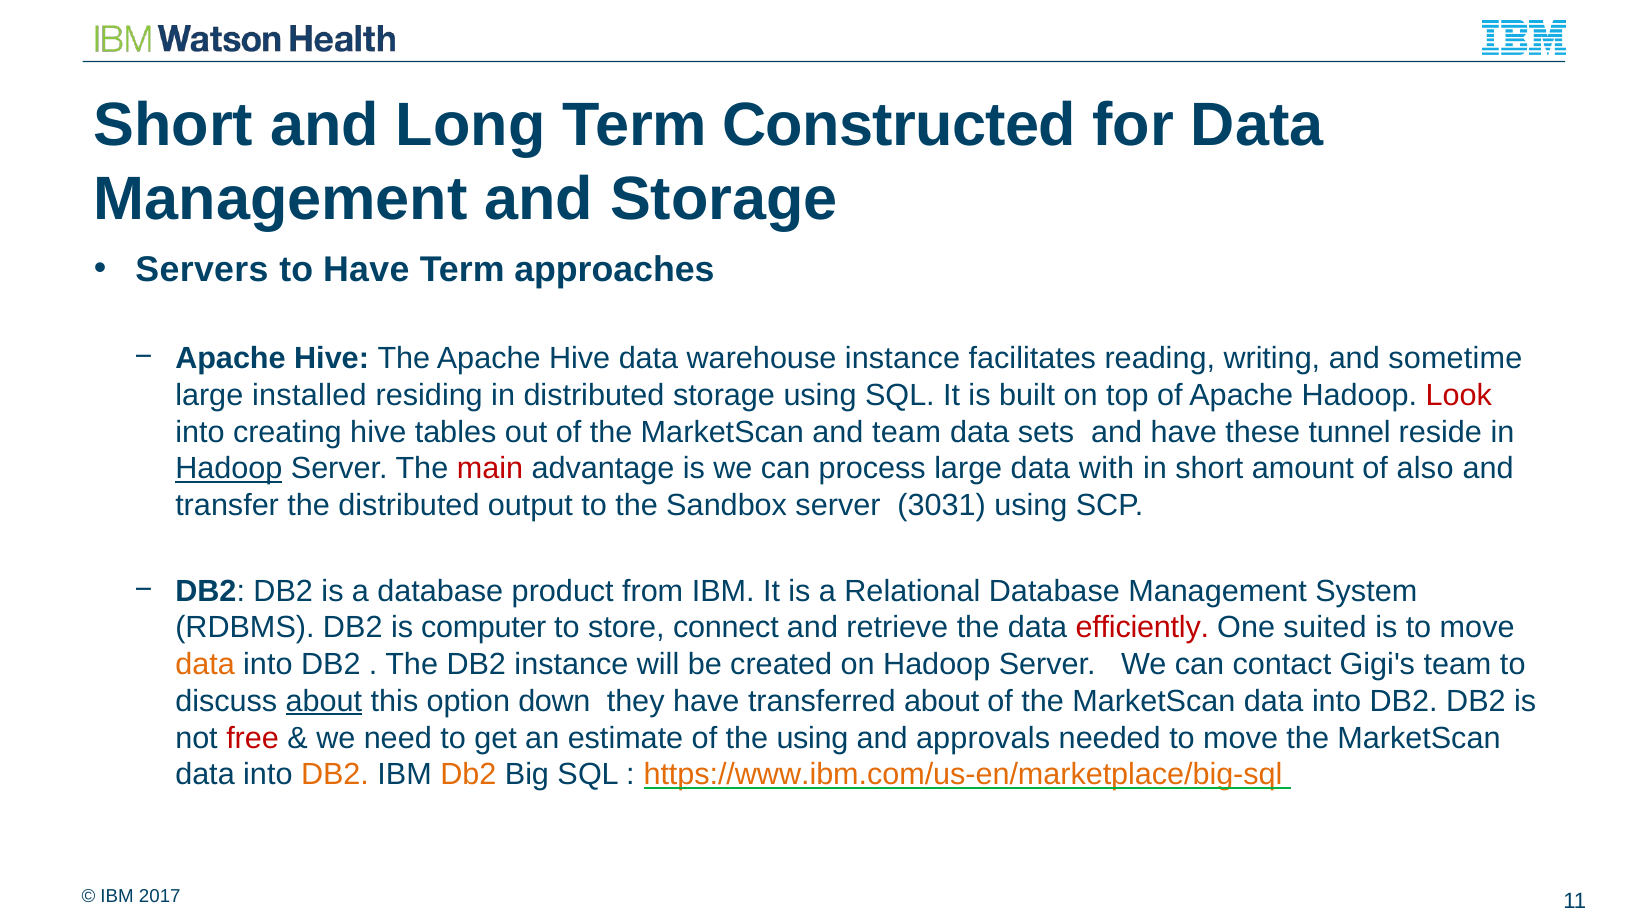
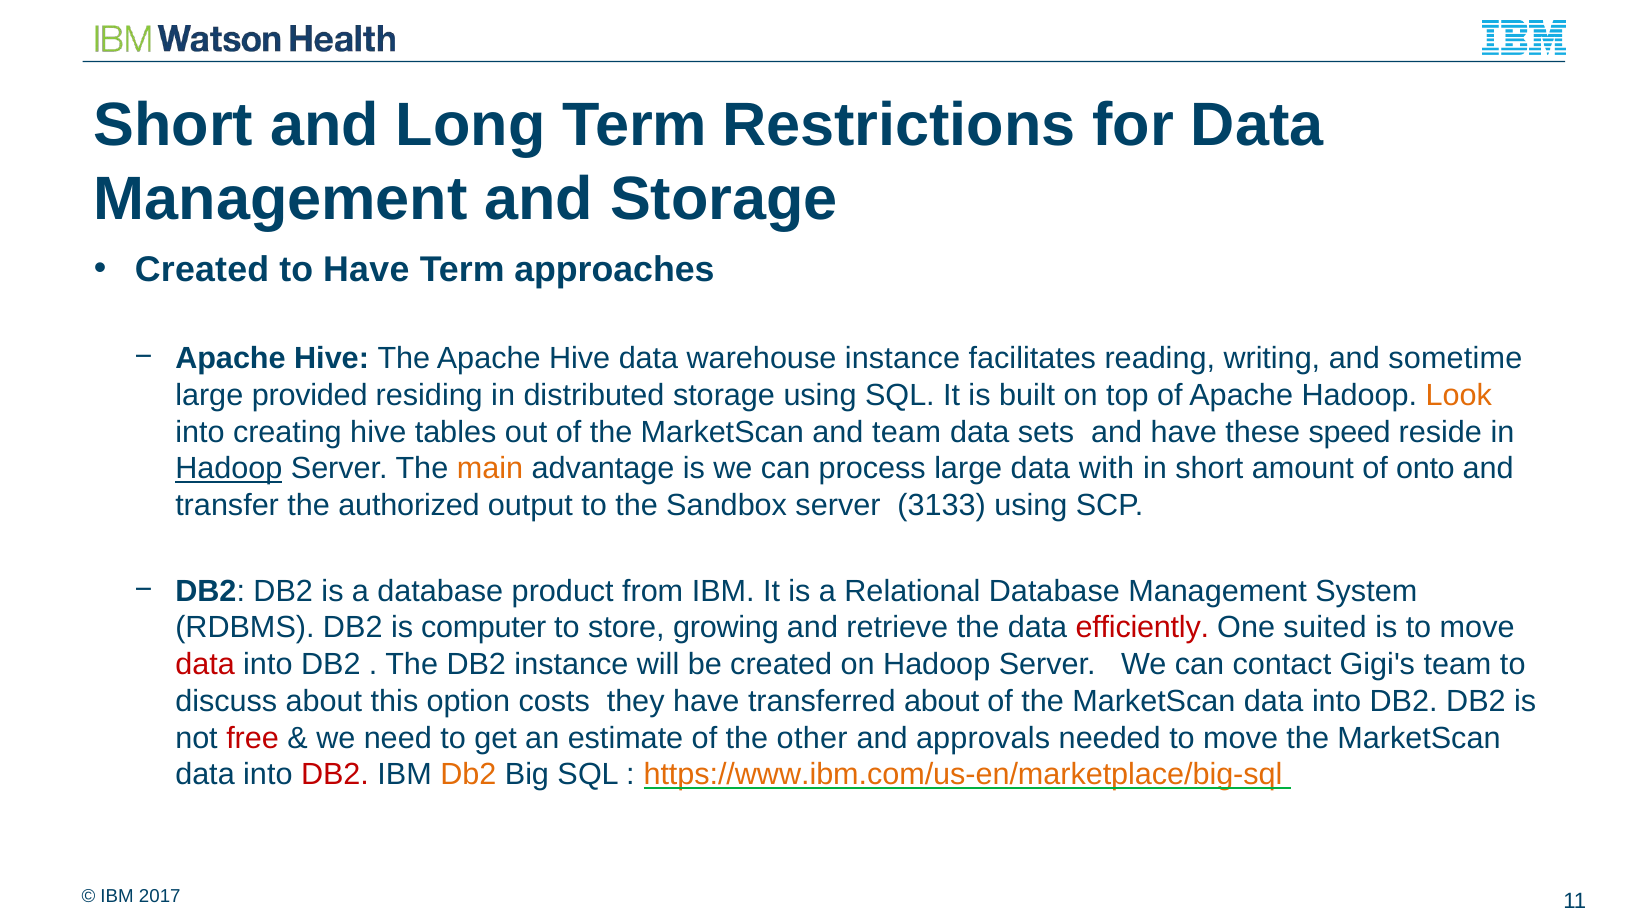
Constructed: Constructed -> Restrictions (899, 126)
Servers: Servers -> Created (202, 270)
installed: installed -> provided (310, 395)
Look colour: red -> orange (1459, 395)
tunnel: tunnel -> speed (1350, 432)
main colour: red -> orange (490, 469)
also: also -> onto (1425, 469)
the distributed: distributed -> authorized (409, 505)
3031: 3031 -> 3133 (942, 505)
connect: connect -> growing (726, 628)
data colour: orange -> red (205, 664)
about underline: present -> none (324, 701)
down: down -> costs (554, 701)
the using: using -> other (812, 738)
DB2 colour: orange -> red (335, 775)
